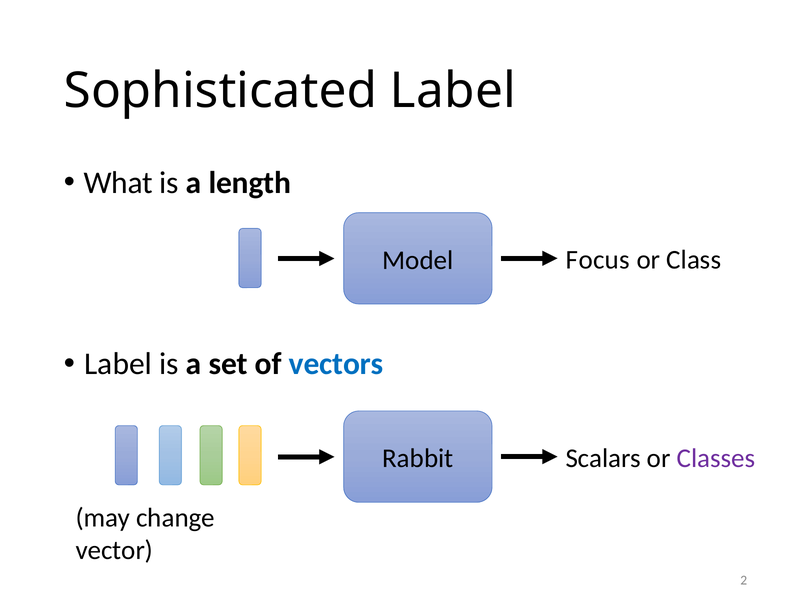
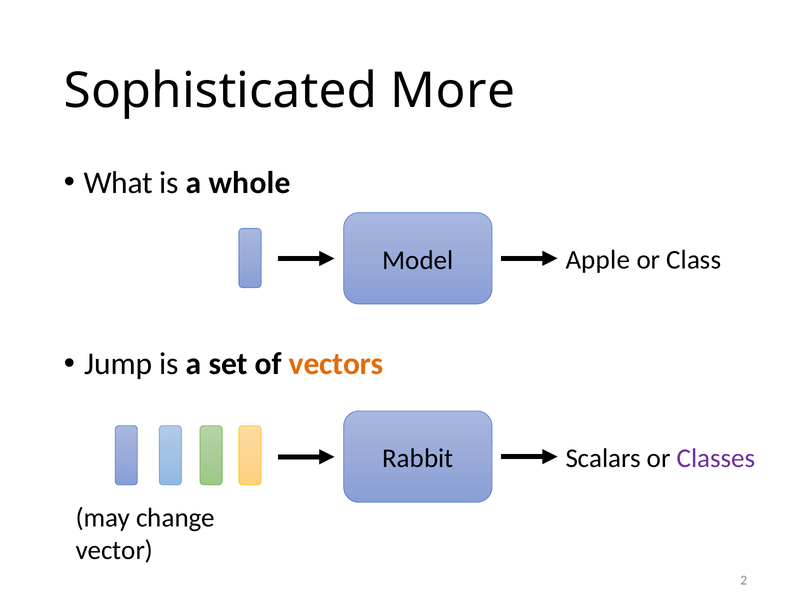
Sophisticated Label: Label -> More (453, 91)
length: length -> whole (250, 183)
Focus: Focus -> Apple (598, 260)
Label: Label -> Jump (118, 364)
vectors colour: blue -> orange (336, 364)
